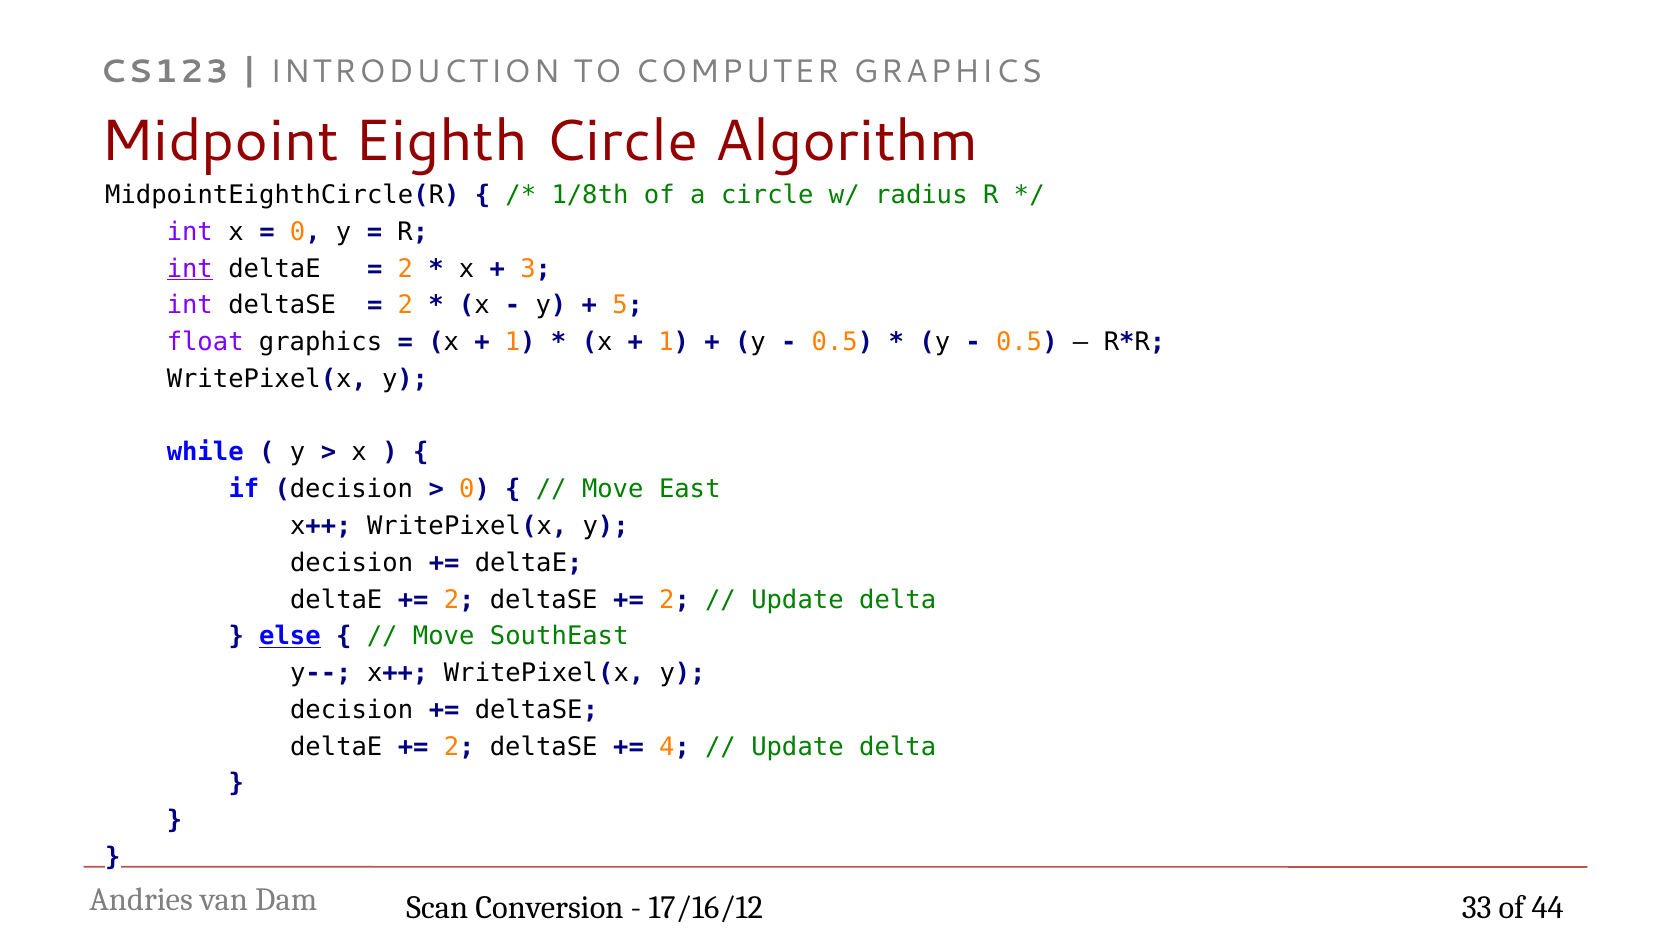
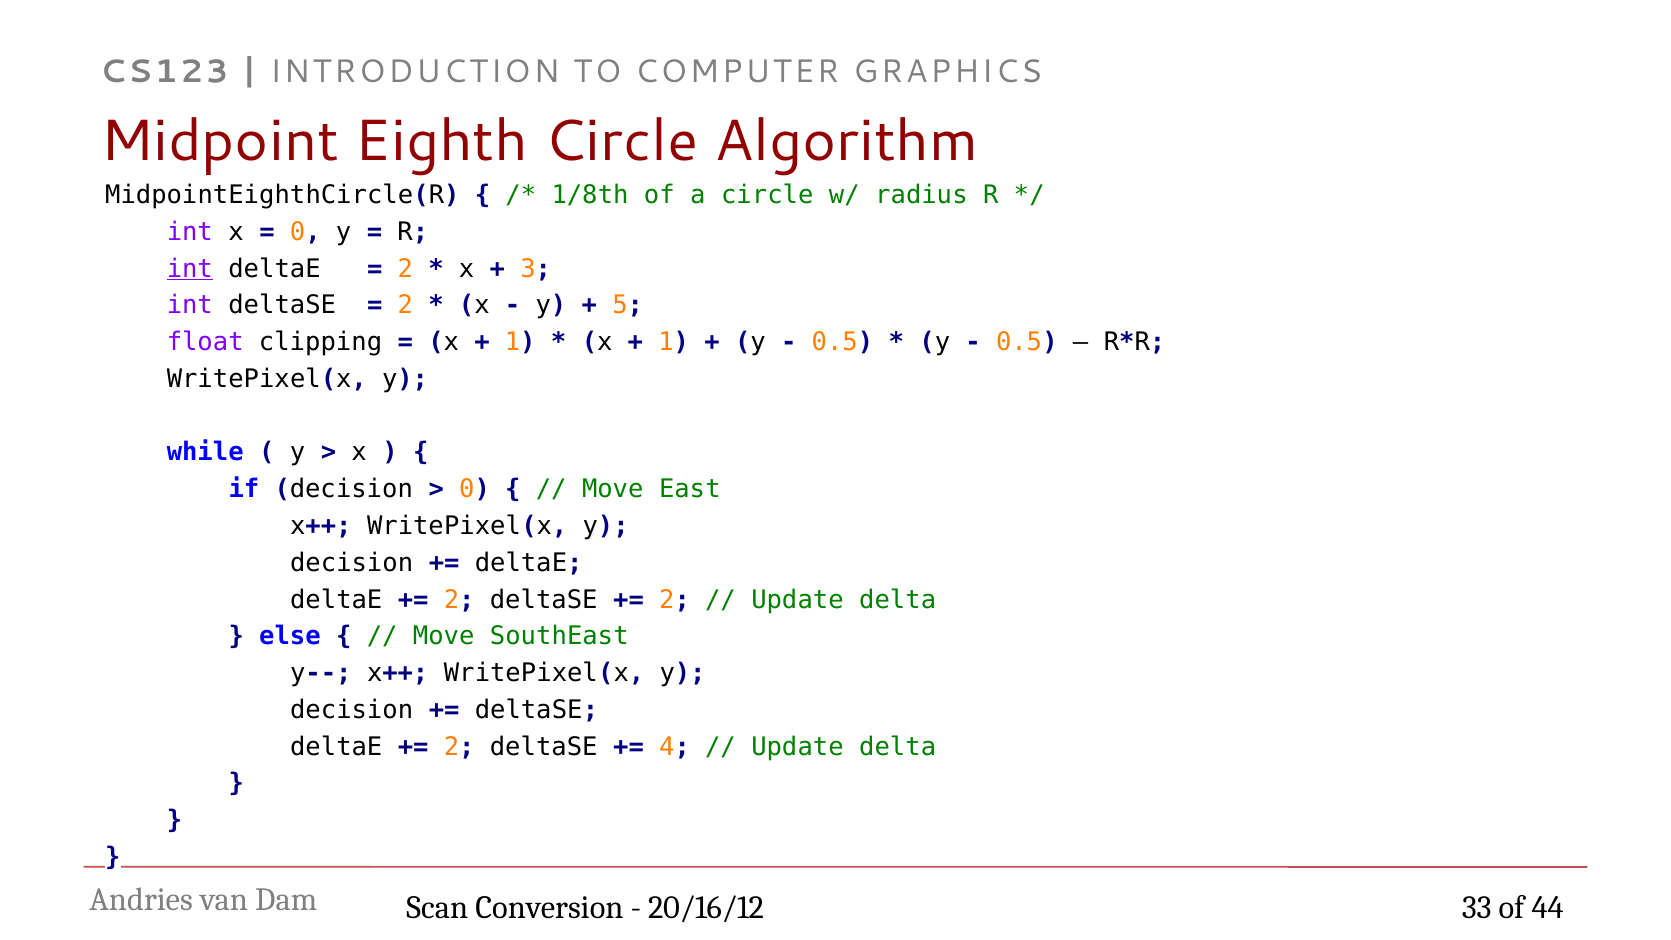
float graphics: graphics -> clipping (321, 342)
else underline: present -> none (290, 636)
17/16/12: 17/16/12 -> 20/16/12 (706, 907)
